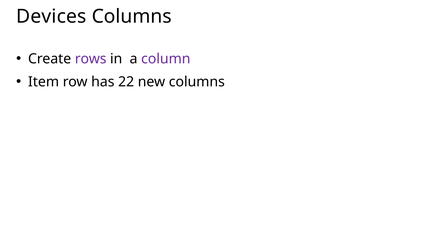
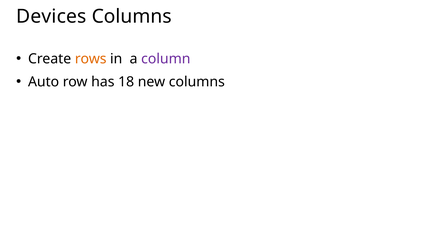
rows colour: purple -> orange (91, 59)
Item: Item -> Auto (44, 82)
22: 22 -> 18 (126, 82)
